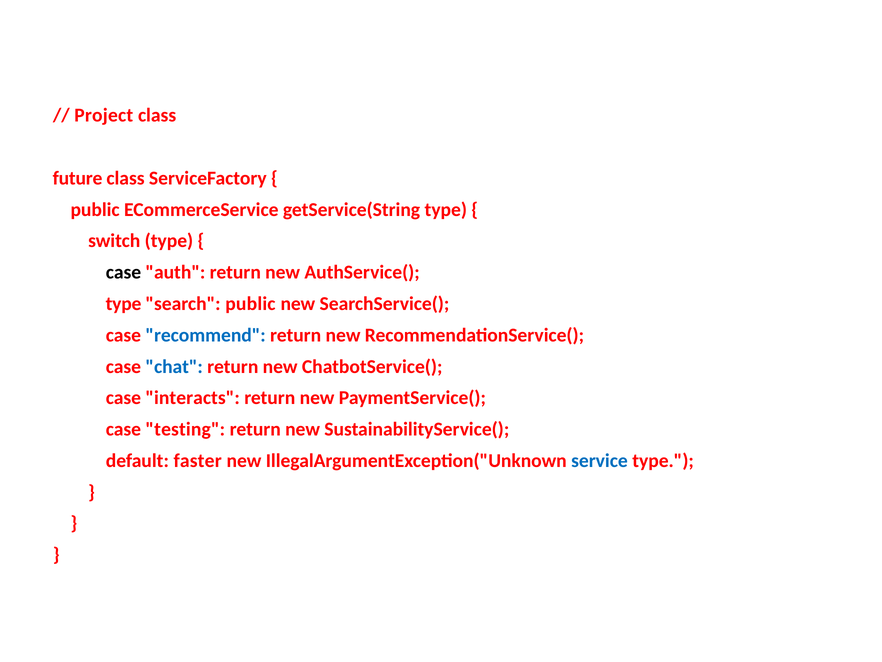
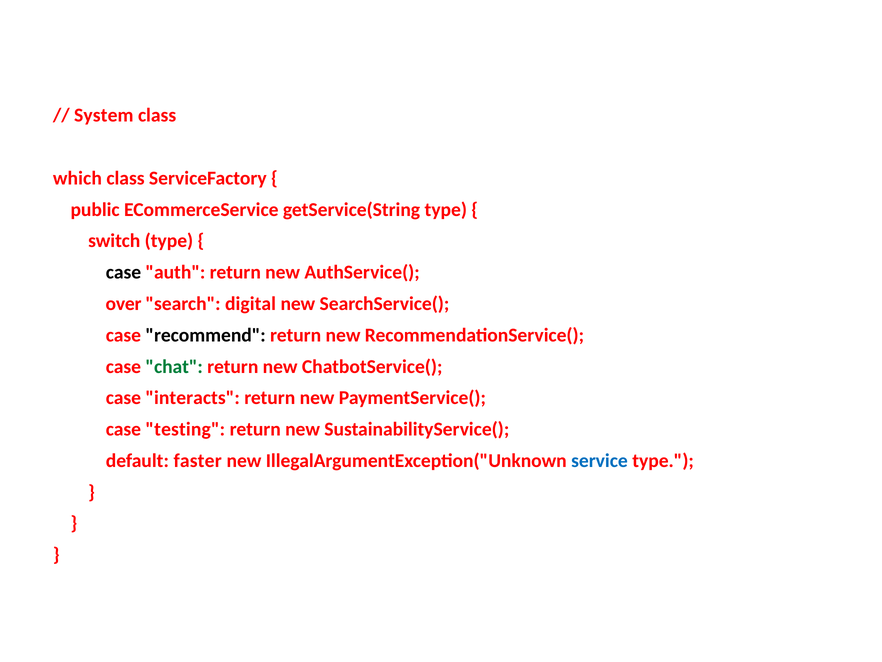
Project: Project -> System (104, 115)
future: future -> which (77, 178)
type: type -> over (124, 304)
search public: public -> digital (250, 304)
recommend colour: blue -> black (206, 335)
chat colour: blue -> green (174, 366)
